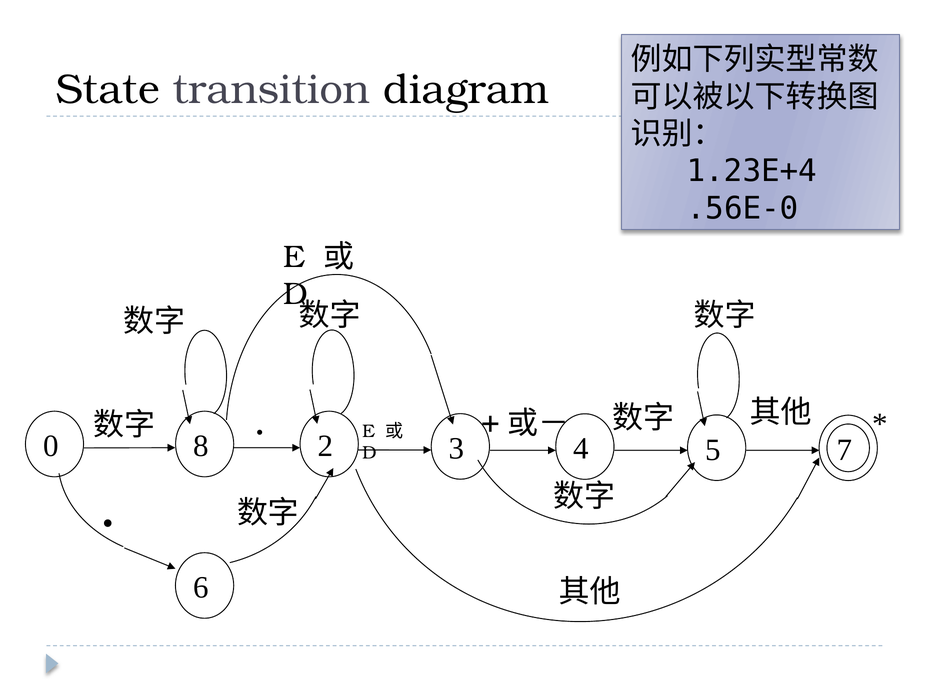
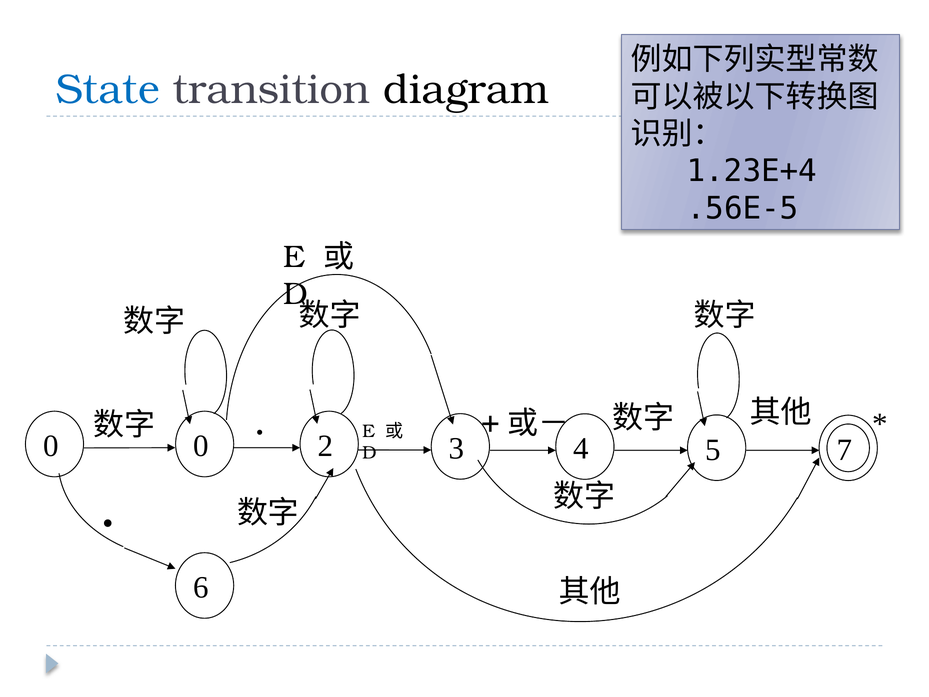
State colour: black -> blue (108, 90)
.56E-0: .56E-0 -> .56E-5 (743, 208)
0 8: 8 -> 0 (201, 446)
